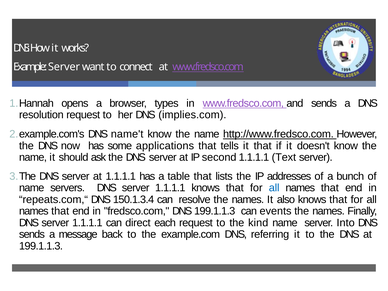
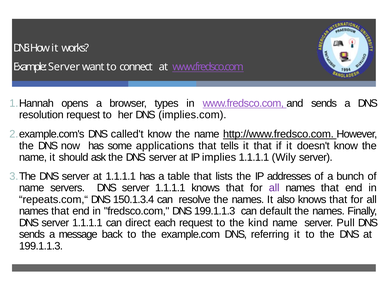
name't: name't -> called't (127, 134)
second: second -> implies (219, 157)
Text: Text -> Wily (284, 157)
all colour: blue -> purple (274, 188)
events: events -> default (276, 211)
Into: Into -> Pull (346, 223)
